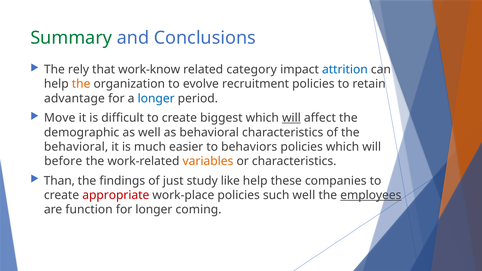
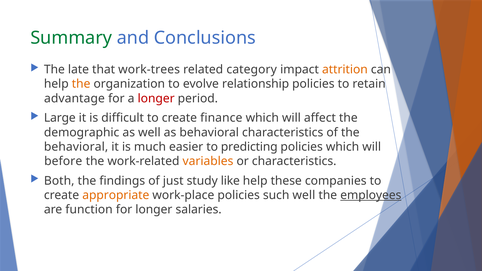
rely: rely -> late (79, 70)
work-know: work-know -> work-trees (149, 70)
attrition colour: blue -> orange (345, 70)
recruitment: recruitment -> relationship (256, 84)
longer colour: blue -> red (156, 99)
Move: Move -> Large (60, 118)
biggest: biggest -> finance (221, 118)
will underline: present -> none (291, 118)
behaviors: behaviors -> predicting (249, 147)
Than: Than -> Both (59, 181)
appropriate colour: red -> orange (116, 195)
coming: coming -> salaries (199, 210)
